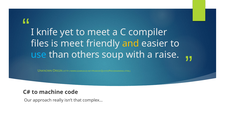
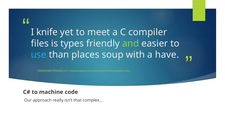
is meet: meet -> types (72, 44)
and colour: yellow -> light green (131, 44)
others: others -> places (85, 55)
raise: raise -> have (167, 55)
